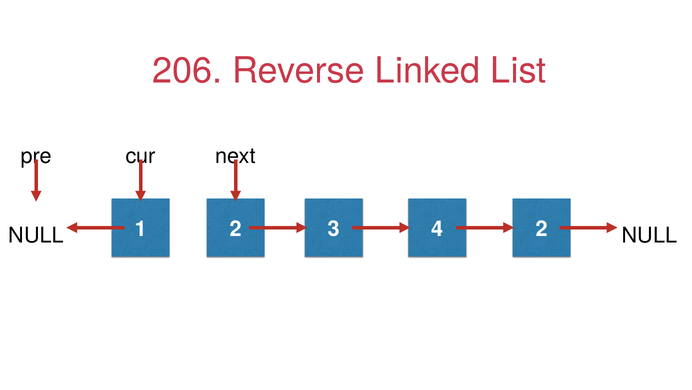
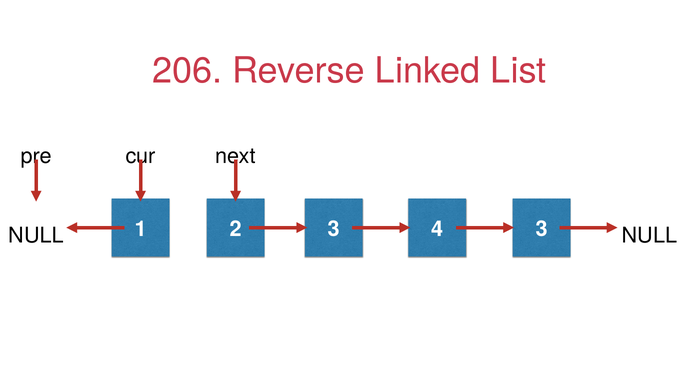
4 2: 2 -> 3 (542, 229)
